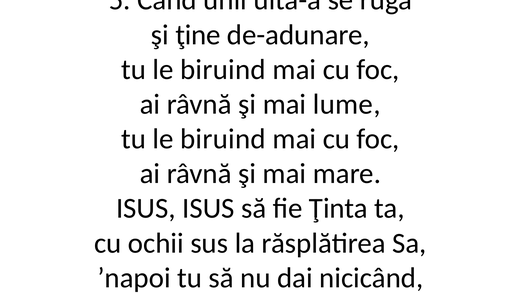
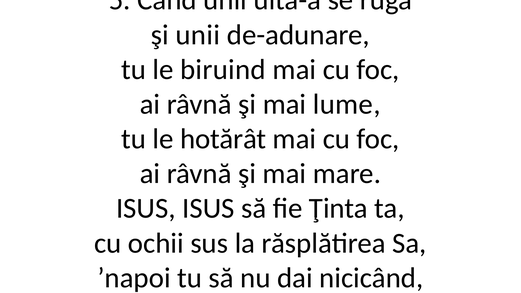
şi ţine: ţine -> unii (198, 35)
biruind: biruind -> hotărât (223, 139)
